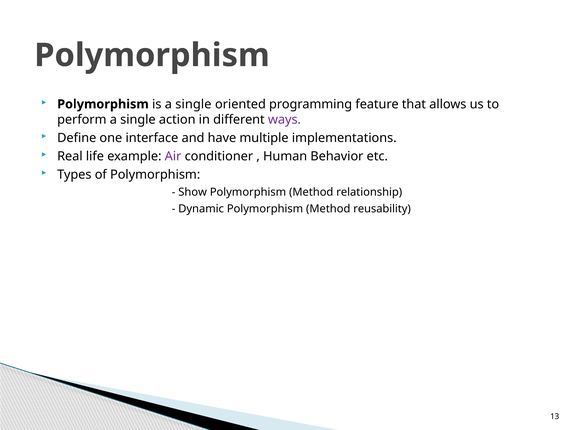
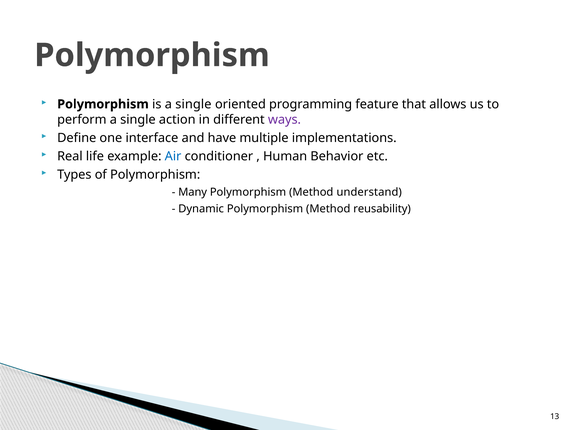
Air colour: purple -> blue (173, 156)
Show: Show -> Many (193, 192)
relationship: relationship -> understand (369, 192)
